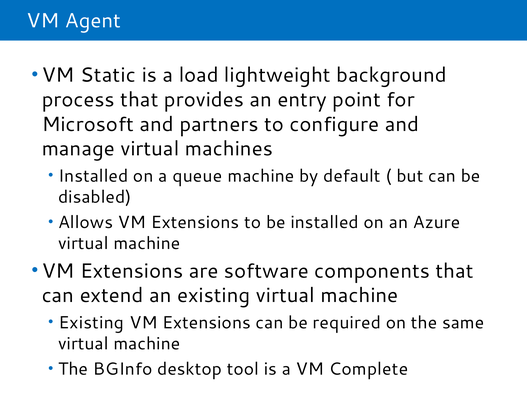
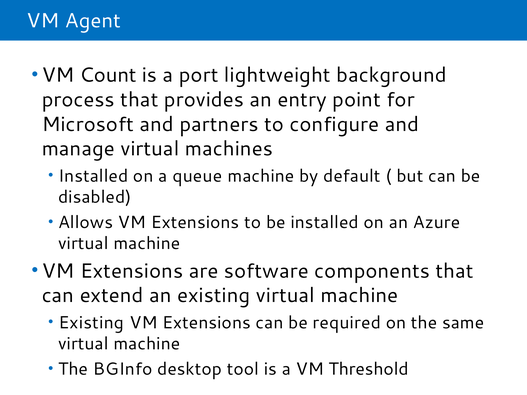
Static: Static -> Count (108, 75)
load: load -> port (199, 75)
Complete: Complete -> Threshold (369, 369)
